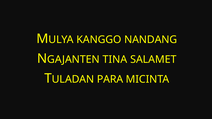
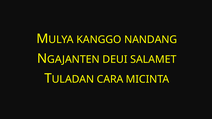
TINA: TINA -> DEUI (115, 59)
PARA: PARA -> CARA (110, 79)
